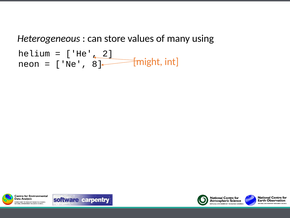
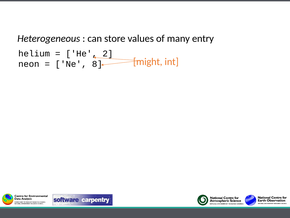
using: using -> entry (203, 38)
